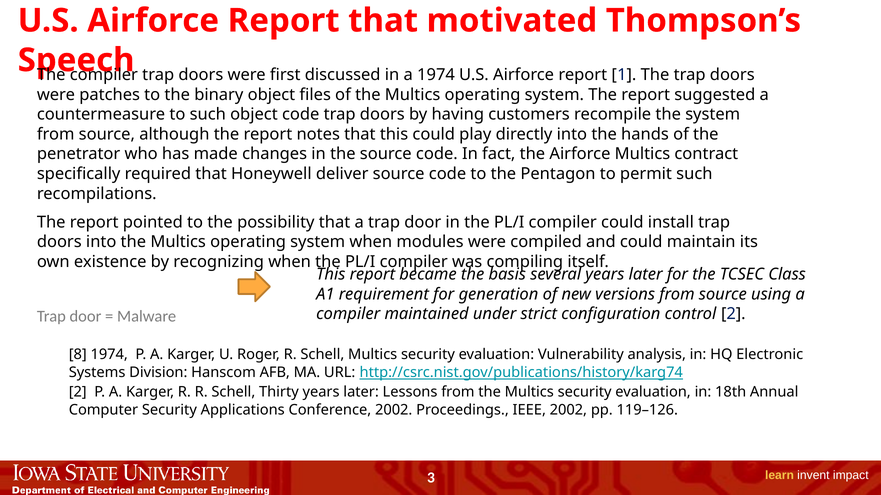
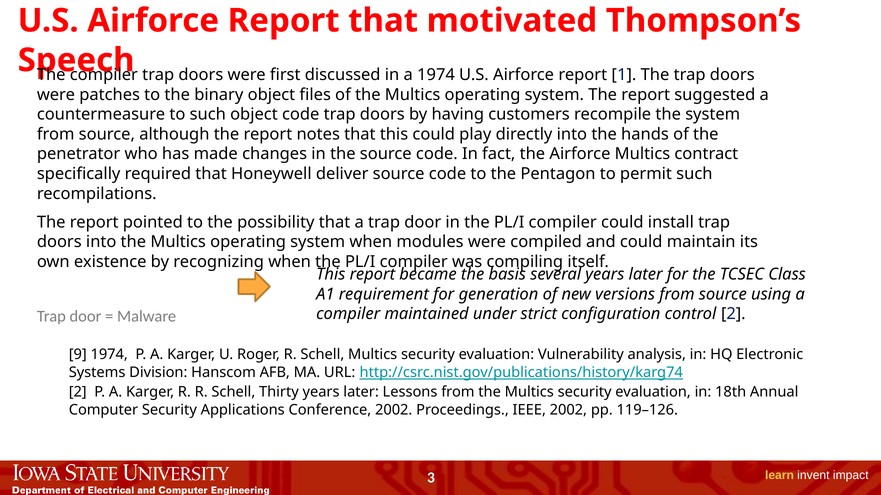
8: 8 -> 9 (78, 355)
